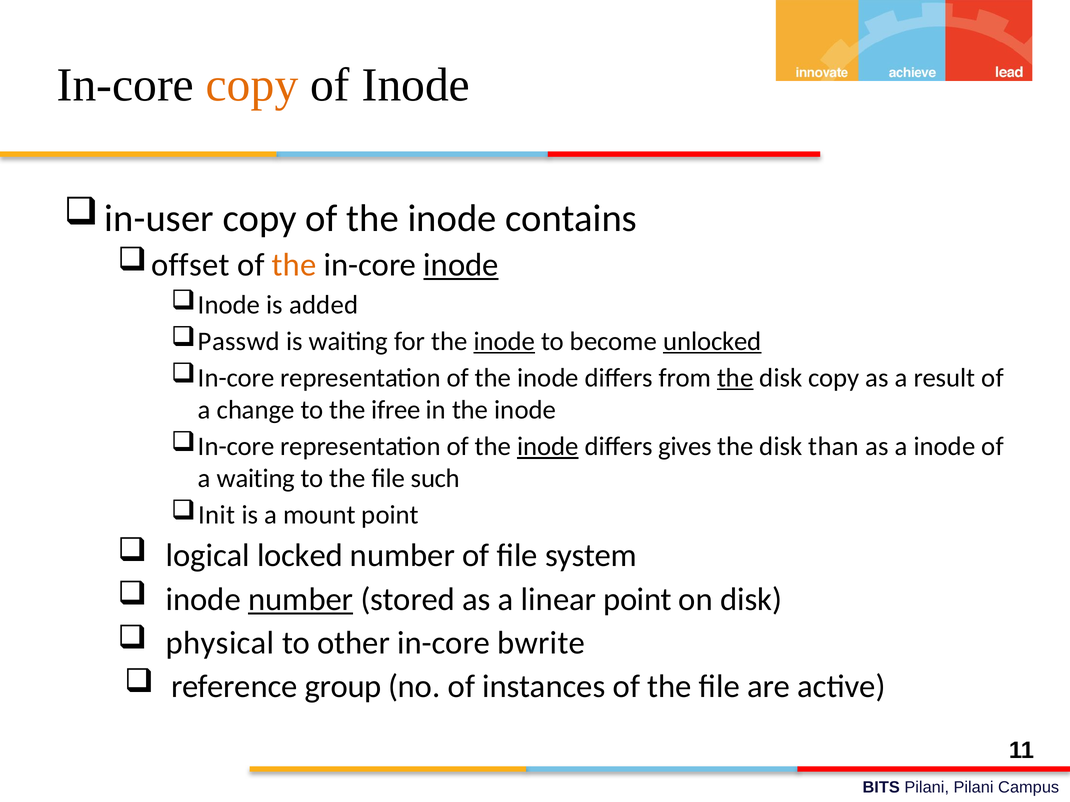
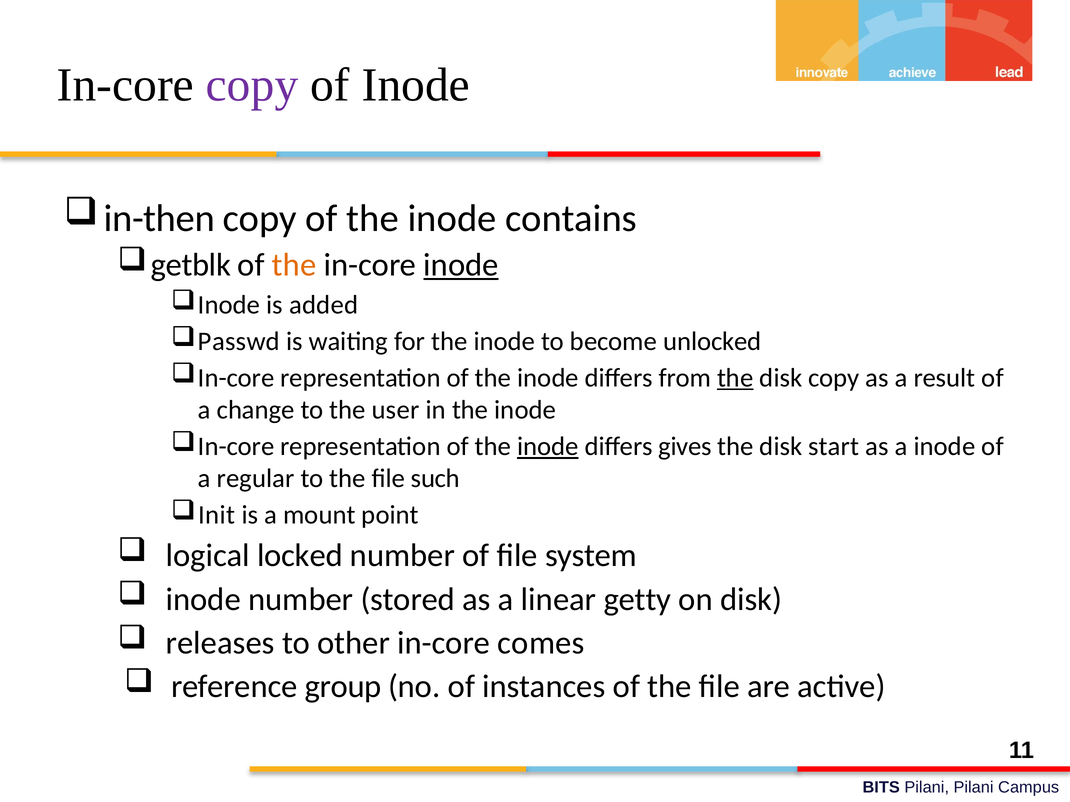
copy colour: orange -> purple (252, 85)
in-user: in-user -> in-then (159, 218)
offset: offset -> getblk (191, 265)
inode underline: present -> none (504, 342)
unlocked underline: present -> none (712, 342)
ifree: ifree -> user (396, 410)
than: than -> start (834, 447)
a waiting: waiting -> regular (256, 479)
number underline: present -> none (301, 600)
linear point: point -> getty (637, 600)
physical: physical -> releases (220, 643)
bwrite: bwrite -> comes (541, 643)
